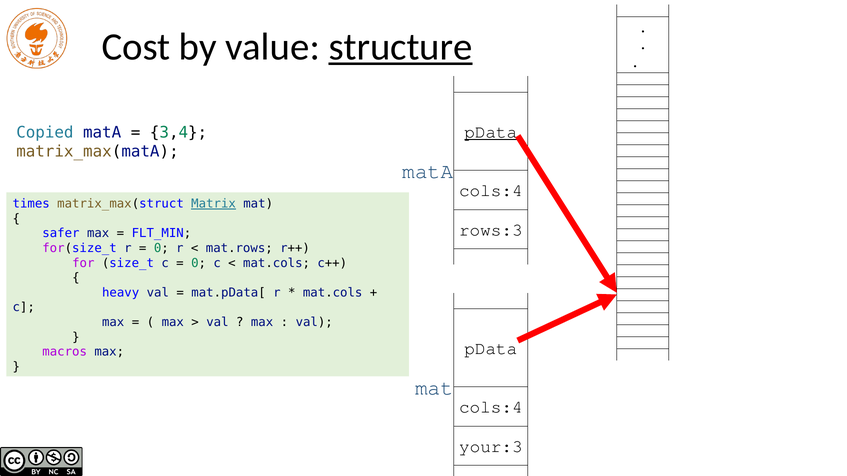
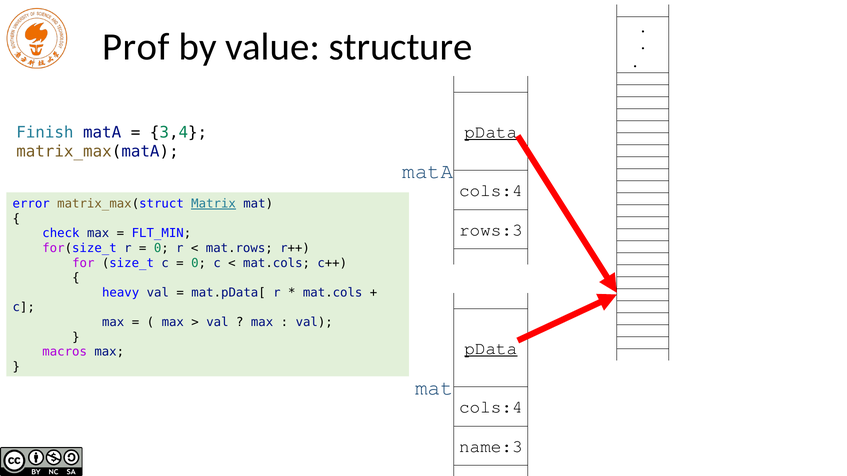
Cost: Cost -> Prof (136, 47)
structure underline: present -> none (401, 47)
Copied: Copied -> Finish (45, 132)
times: times -> error (31, 204)
safer: safer -> check (61, 234)
pData underline: none -> present (491, 349)
your:3: your:3 -> name:3 (491, 447)
